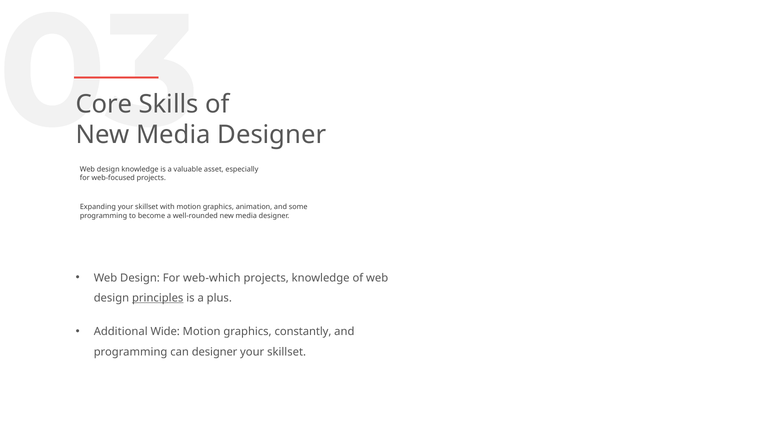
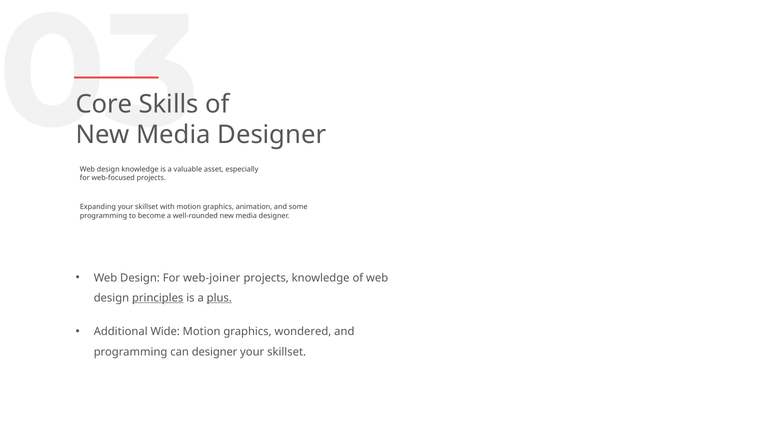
web-which: web-which -> web-joiner (212, 278)
plus underline: none -> present (219, 298)
constantly: constantly -> wondered (303, 332)
